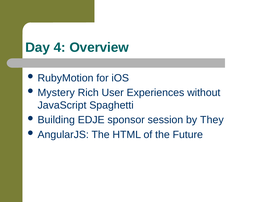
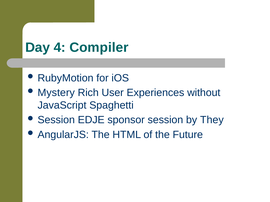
Overview: Overview -> Compiler (99, 48)
Building: Building -> Session (56, 120)
